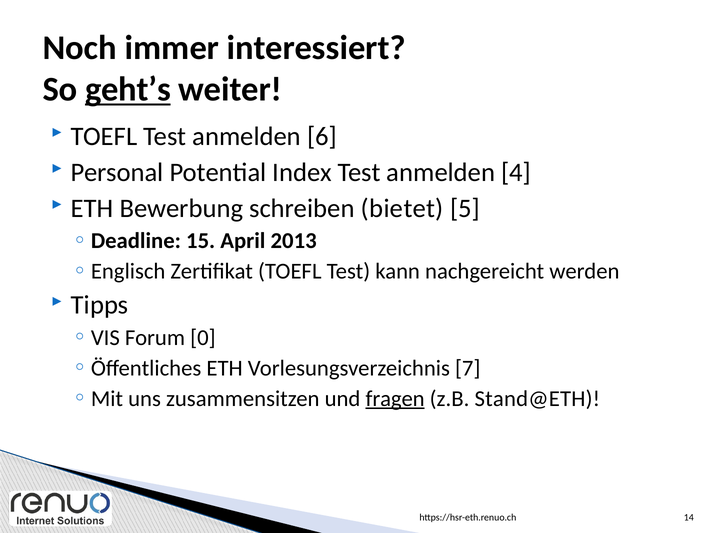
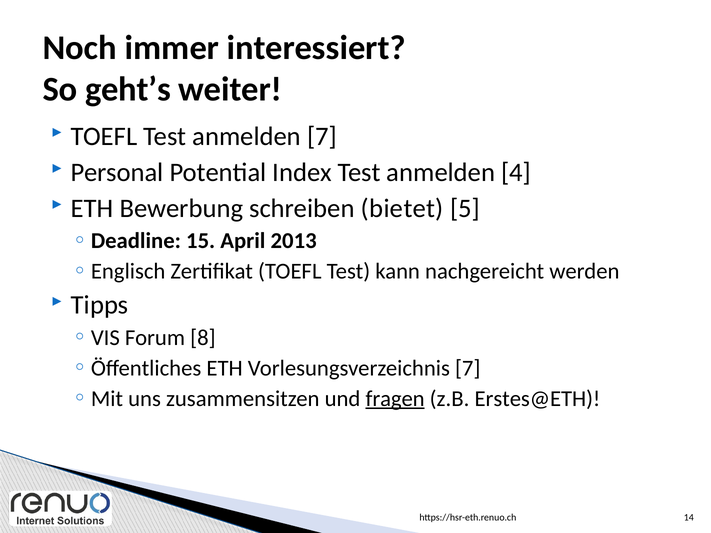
geht’s underline: present -> none (128, 89)
anmelden 6: 6 -> 7 (322, 137)
0: 0 -> 8 (203, 338)
Stand@ETH: Stand@ETH -> Erstes@ETH (537, 399)
